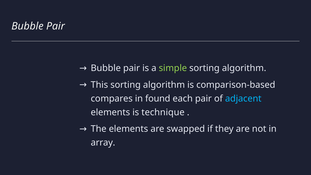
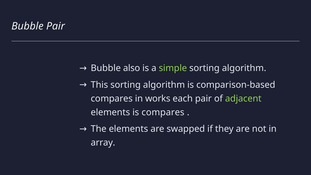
pair: pair -> also (132, 68)
found: found -> works (158, 99)
adjacent colour: light blue -> light green (243, 99)
is technique: technique -> compares (163, 112)
